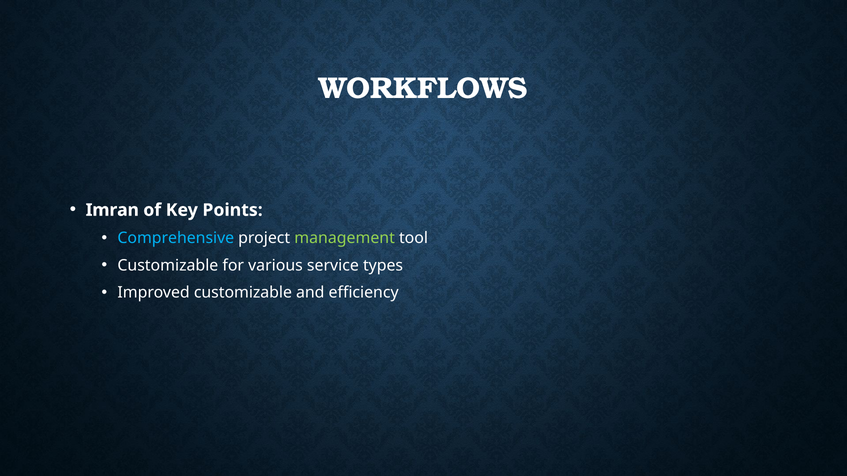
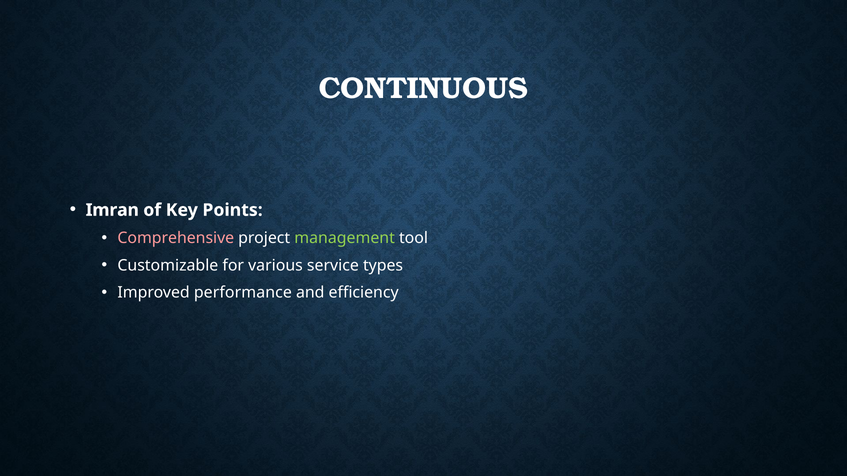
WORKFLOWS: WORKFLOWS -> CONTINUOUS (423, 88)
Comprehensive colour: light blue -> pink (176, 238)
Improved customizable: customizable -> performance (243, 293)
